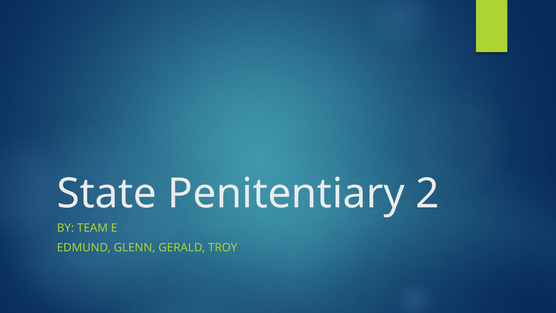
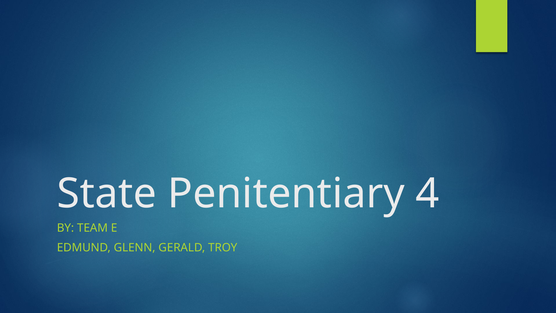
2: 2 -> 4 (427, 194)
